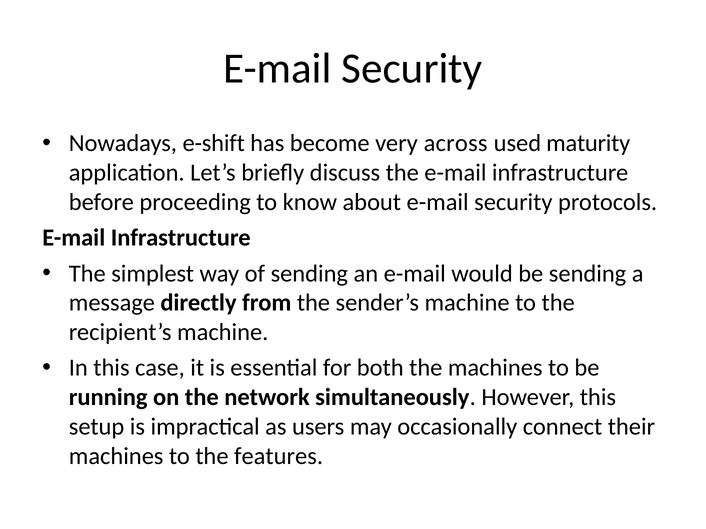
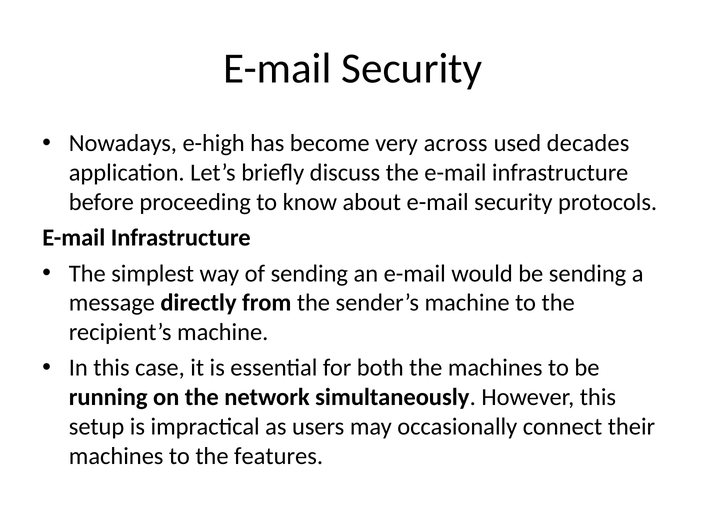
e-shift: e-shift -> e-high (214, 144)
maturity: maturity -> decades (588, 144)
